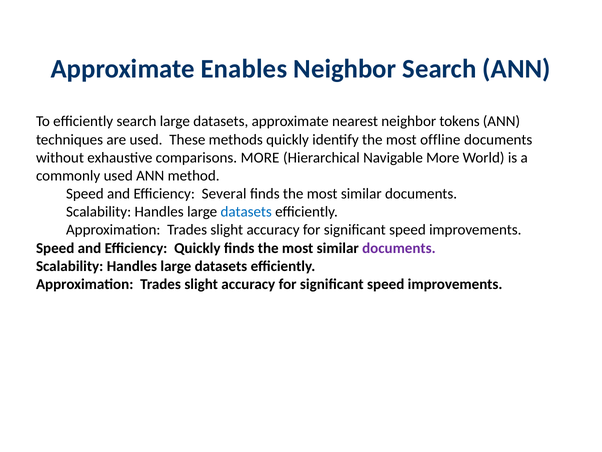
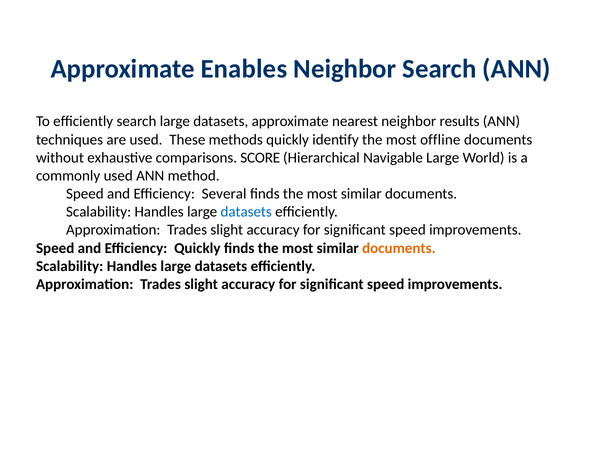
tokens: tokens -> results (460, 121)
comparisons MORE: MORE -> SCORE (260, 158)
Navigable More: More -> Large (443, 158)
documents colour: purple -> orange (399, 248)
